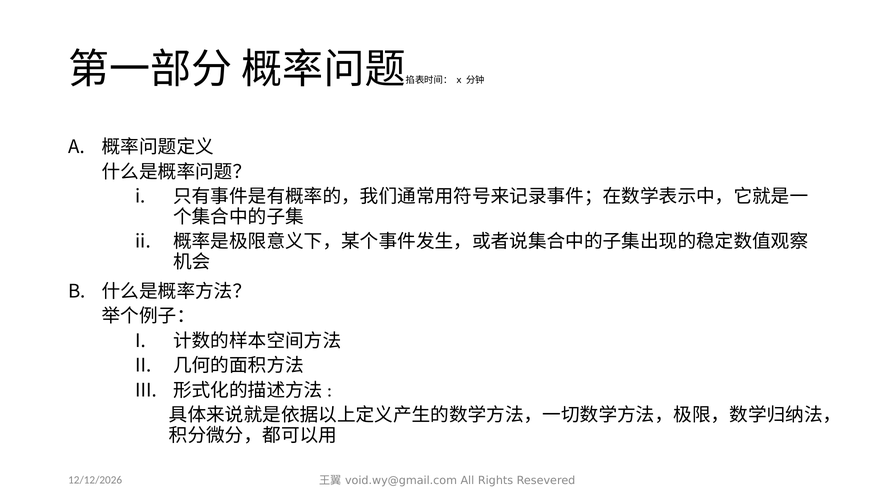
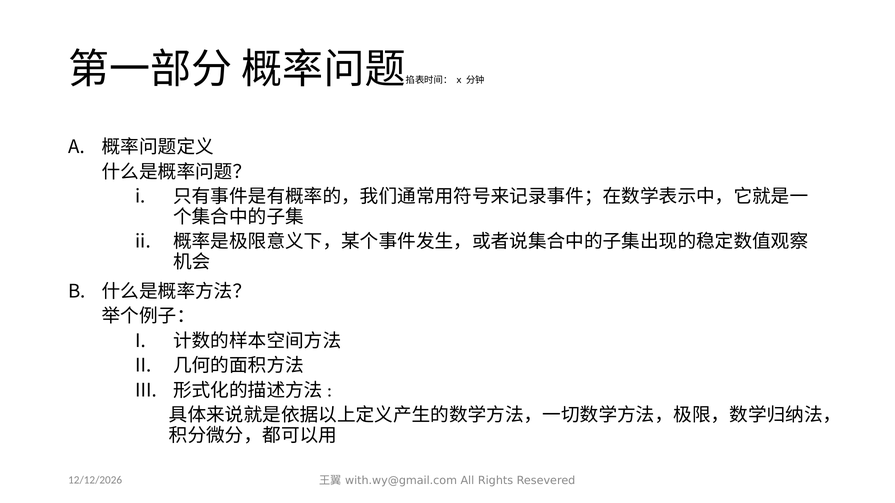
void.wy@gmail.com: void.wy@gmail.com -> with.wy@gmail.com (401, 481)
